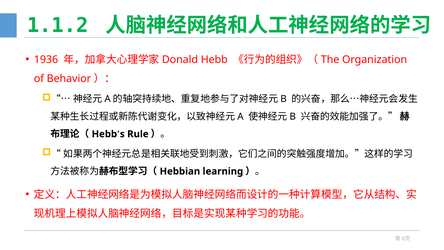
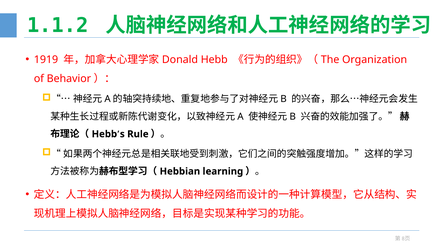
1936: 1936 -> 1919 (46, 60)
